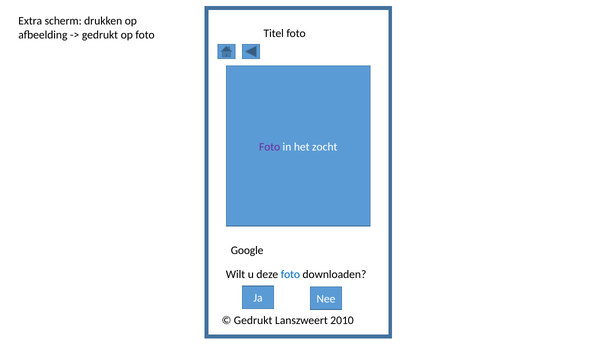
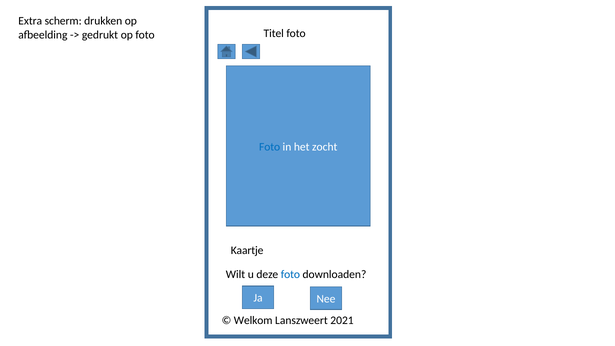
Foto colour: purple -> blue (270, 147)
Google: Google -> Kaartje (247, 250)
Gedrukt: Gedrukt -> Welkom (253, 320)
2010: 2010 -> 2021 (342, 320)
